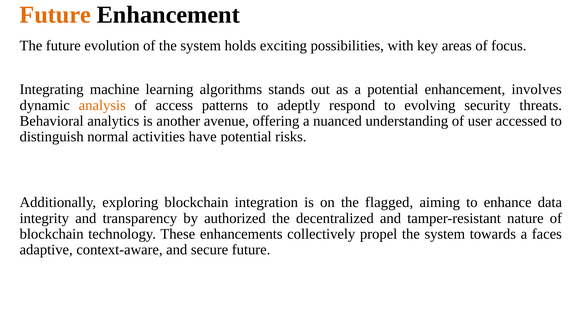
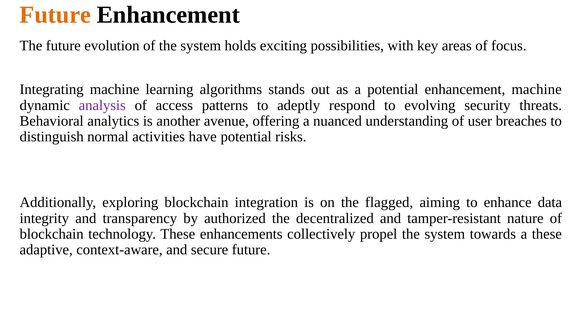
enhancement involves: involves -> machine (537, 89)
analysis colour: orange -> purple (102, 105)
accessed: accessed -> breaches (521, 121)
a faces: faces -> these (547, 234)
